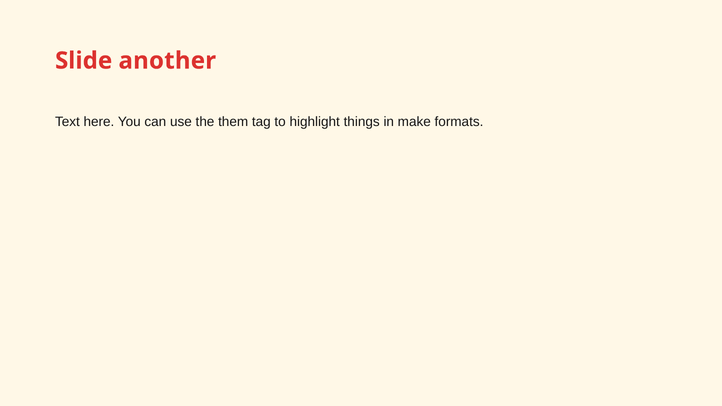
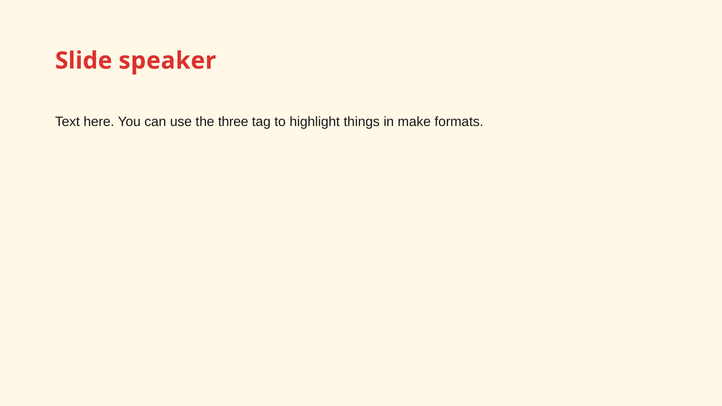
another: another -> speaker (167, 61)
them: them -> three (233, 122)
